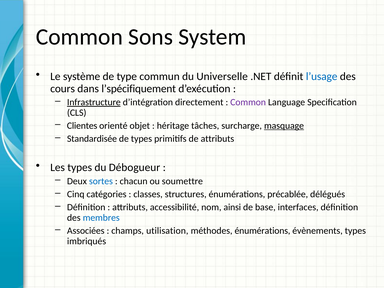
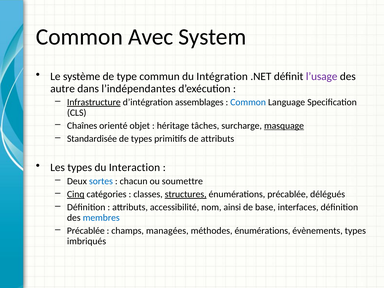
Sons: Sons -> Avec (151, 37)
Universelle: Universelle -> Intégration (222, 76)
l’usage colour: blue -> purple (322, 76)
cours: cours -> autre (63, 89)
l’spécifiquement: l’spécifiquement -> l’indépendantes (139, 89)
directement: directement -> assemblages (199, 102)
Common colour: purple -> blue (248, 102)
Clientes: Clientes -> Chaînes (82, 126)
Débogueur: Débogueur -> Interaction (134, 167)
Cinq underline: none -> present (76, 194)
structures underline: none -> present (186, 194)
Associées: Associées -> Précablée (86, 231)
utilisation: utilisation -> managées (167, 231)
